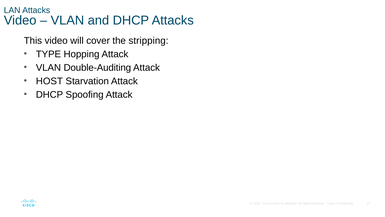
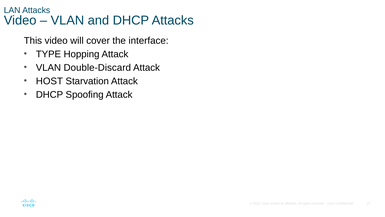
stripping: stripping -> interface (149, 41)
Double-Auditing: Double-Auditing -> Double-Discard (97, 67)
